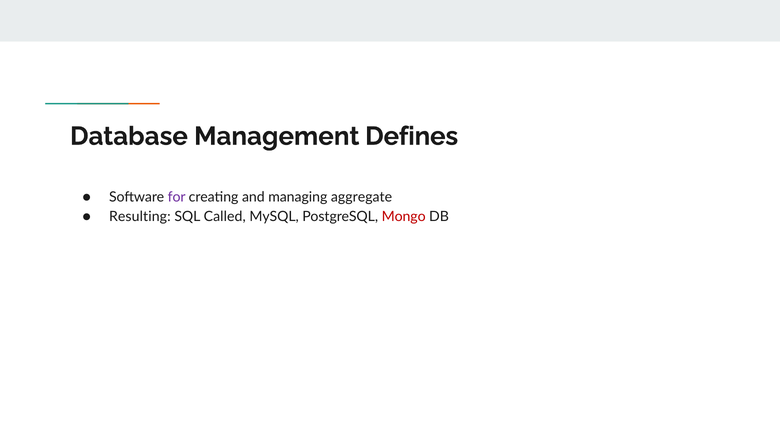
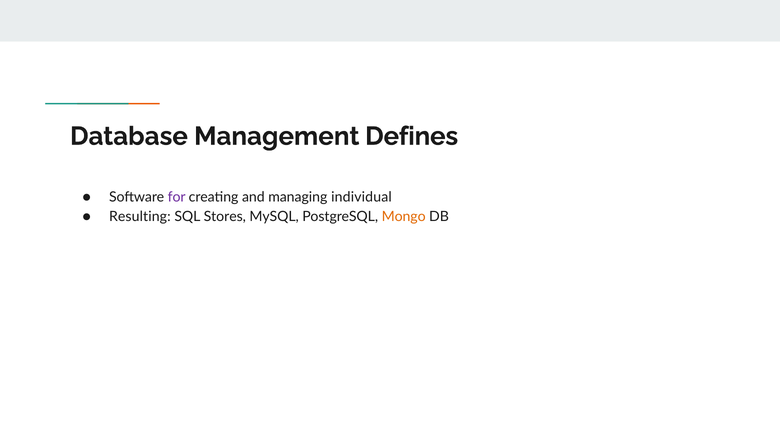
aggregate: aggregate -> individual (361, 197)
Called: Called -> Stores (225, 216)
Mongo colour: red -> orange (404, 216)
